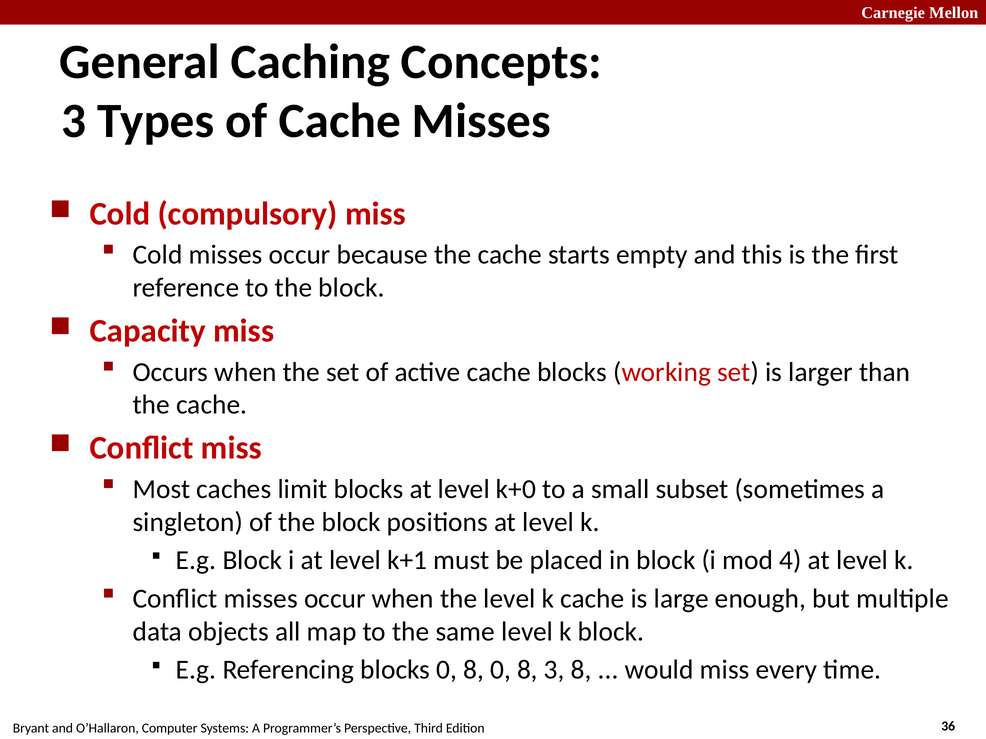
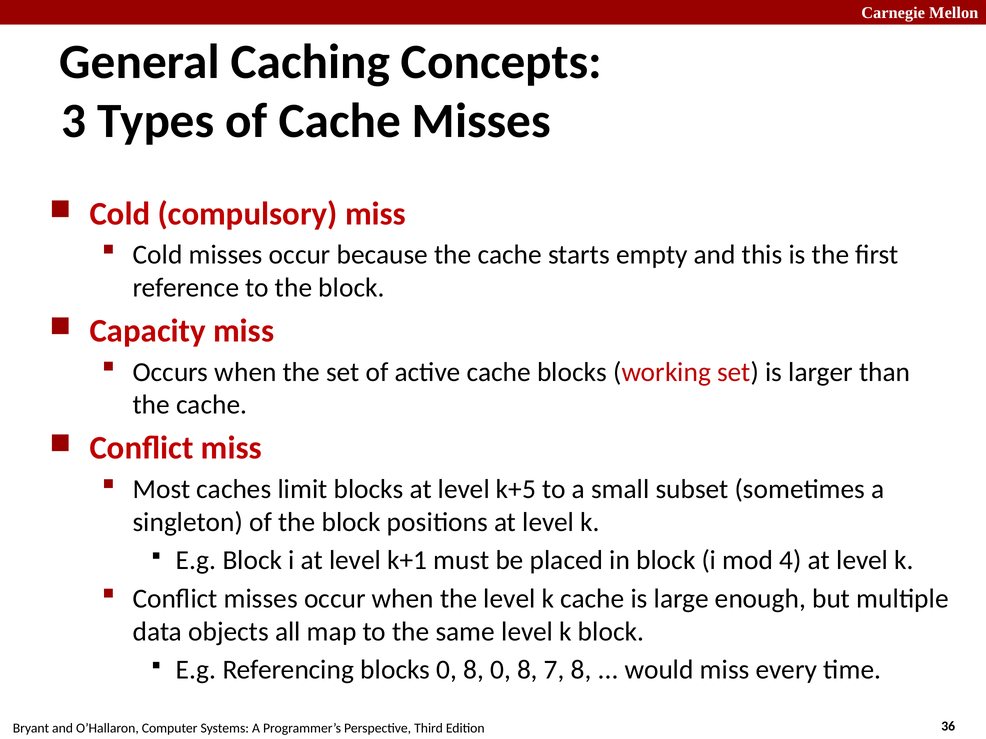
k+0: k+0 -> k+5 (516, 490)
8 3: 3 -> 7 (554, 670)
